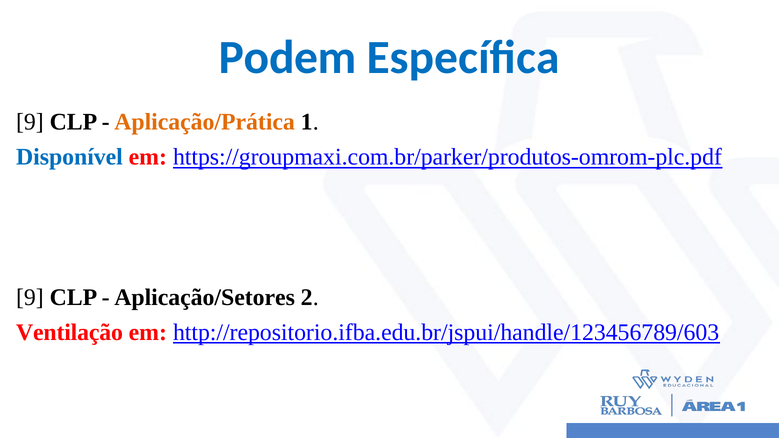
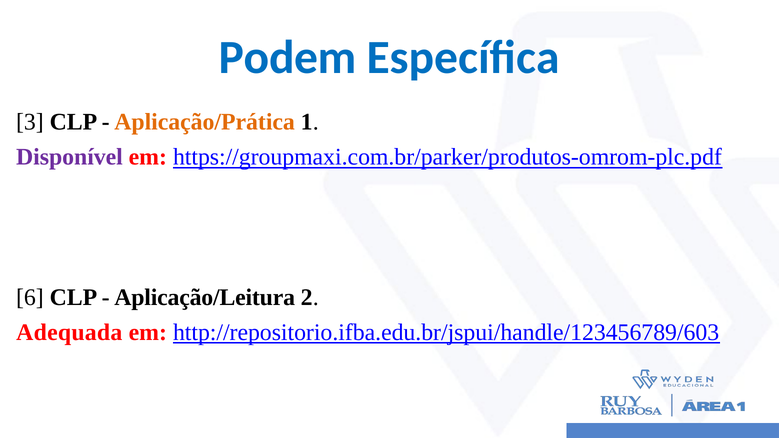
9: 9 -> 3 (30, 122)
Disponível colour: blue -> purple (69, 157)
9: 9 -> 6 (30, 297)
Aplicação/Setores: Aplicação/Setores -> Aplicação/Leitura (205, 297)
Ventilação: Ventilação -> Adequada (69, 332)
